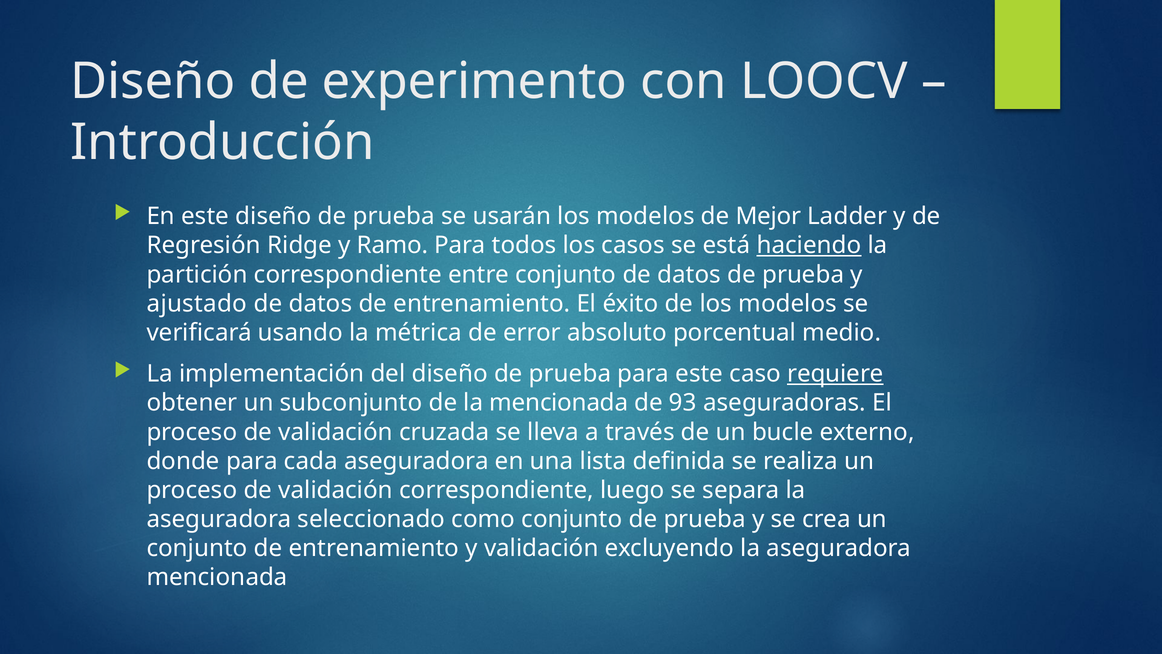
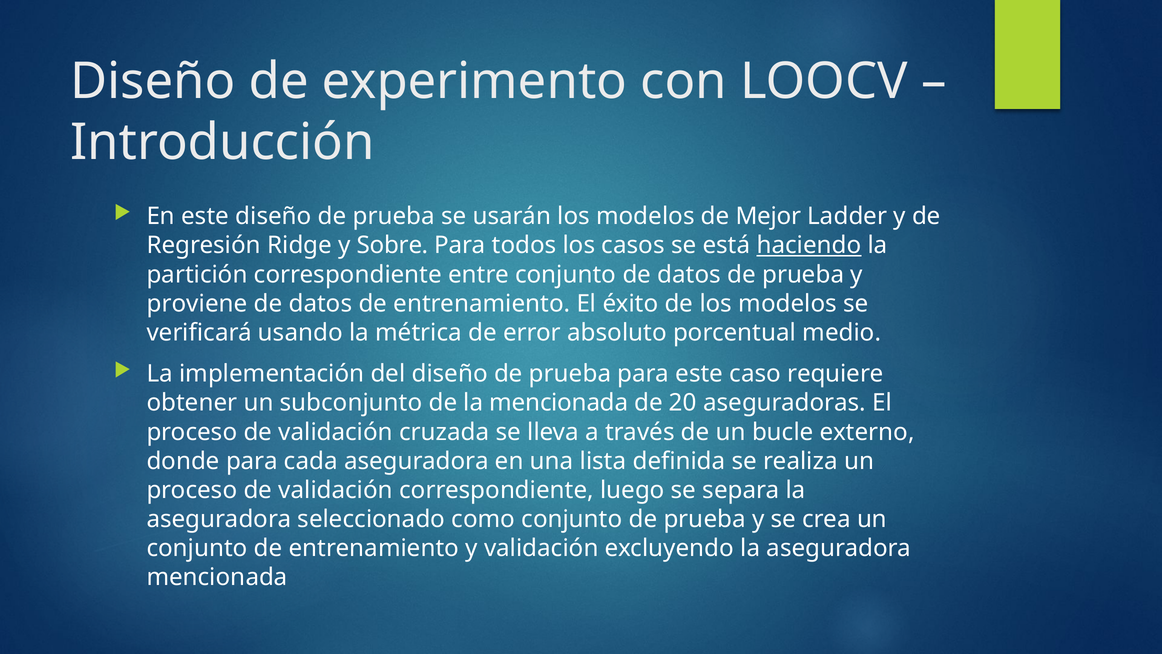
Ramo: Ramo -> Sobre (393, 245)
ajustado: ajustado -> proviene (197, 303)
requiere underline: present -> none (835, 374)
93: 93 -> 20 (683, 403)
